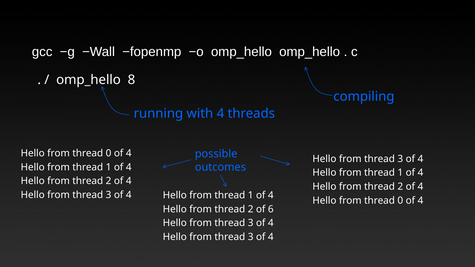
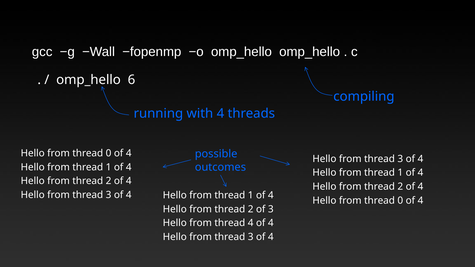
8: 8 -> 6 (131, 80)
of 6: 6 -> 3 (271, 209)
3: 3 -> 4 (251, 223)
